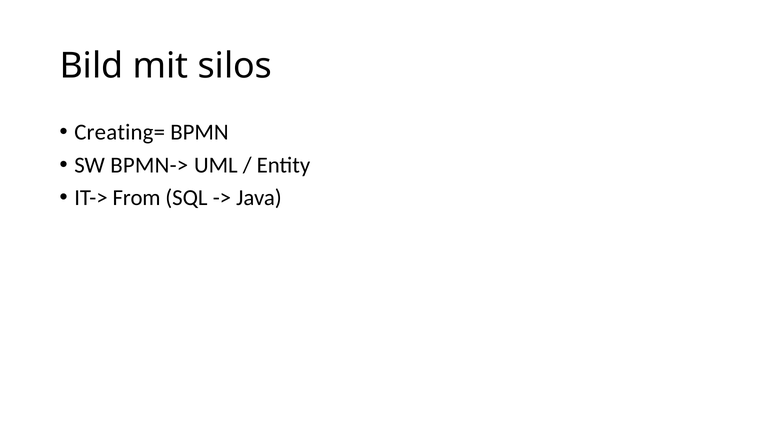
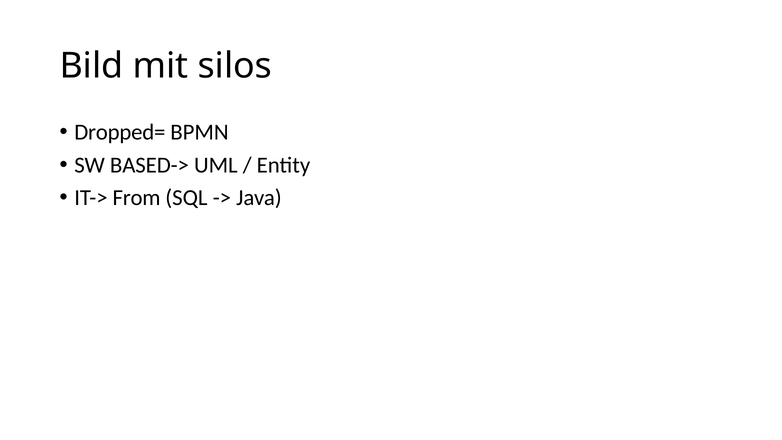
Creating=: Creating= -> Dropped= (120, 132)
BPMN->: BPMN-> -> BASED-> (149, 165)
